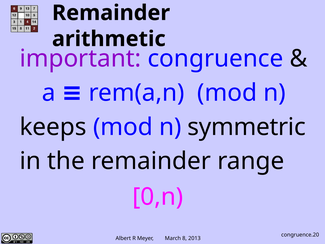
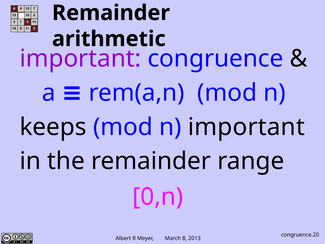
n symmetric: symmetric -> important (246, 127)
